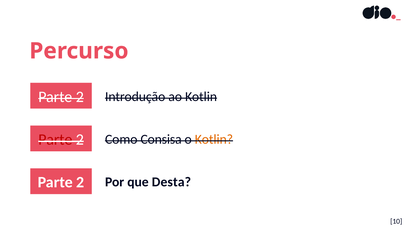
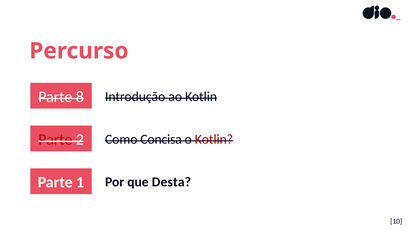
2: 2 -> 8 (80, 97)
Consisa: Consisa -> Concisa (161, 139)
Kotlin colour: orange -> red (214, 139)
2: 2 -> 1 (80, 182)
